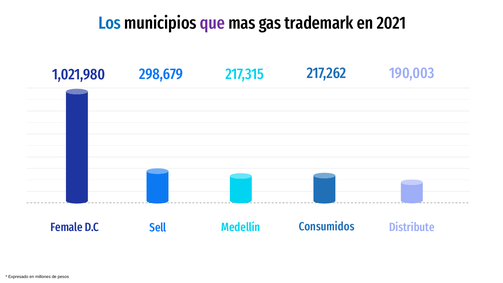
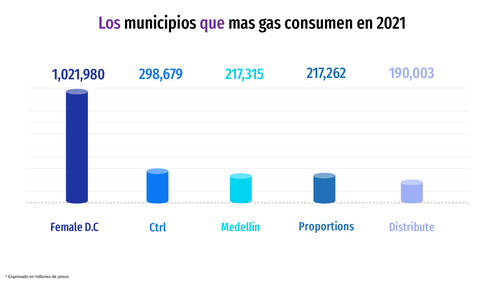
Los colour: blue -> purple (110, 23)
trademark: trademark -> consumen (319, 23)
Consumidos: Consumidos -> Proportions (327, 227)
Sell: Sell -> Ctrl (158, 227)
